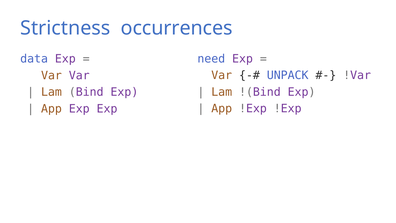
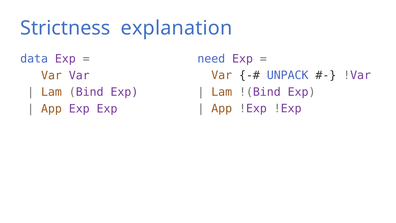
occurrences: occurrences -> explanation (176, 28)
